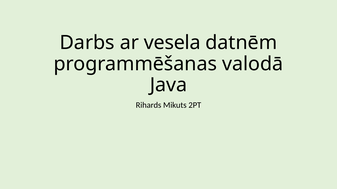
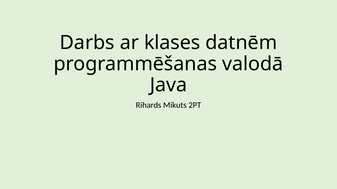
vesela: vesela -> klases (172, 43)
